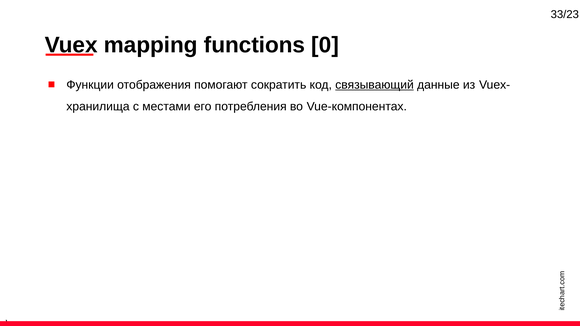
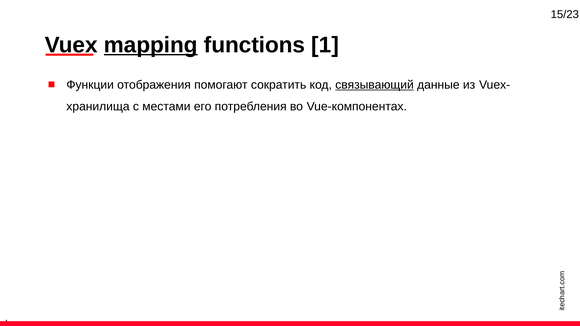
33/23: 33/23 -> 15/23 (565, 15)
mapping underline: none -> present (151, 45)
0: 0 -> 1 (325, 45)
